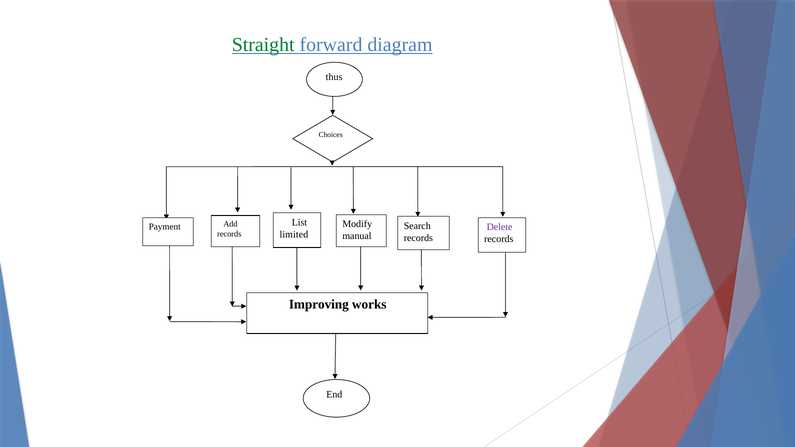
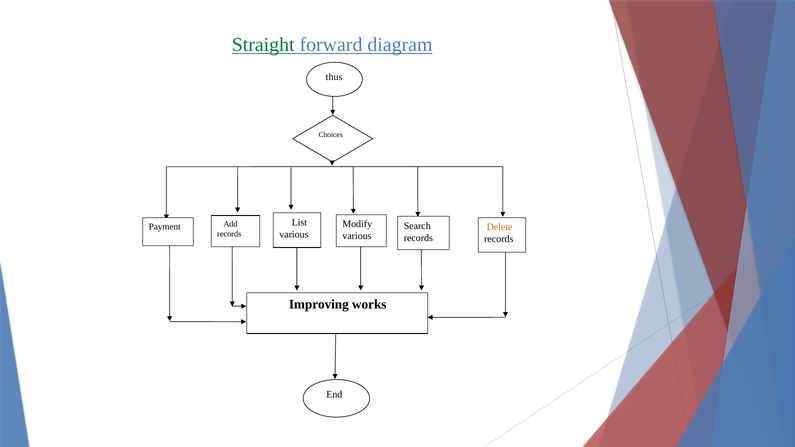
Delete colour: purple -> orange (500, 227)
limited: limited -> various (294, 234)
manual: manual -> various (357, 236)
